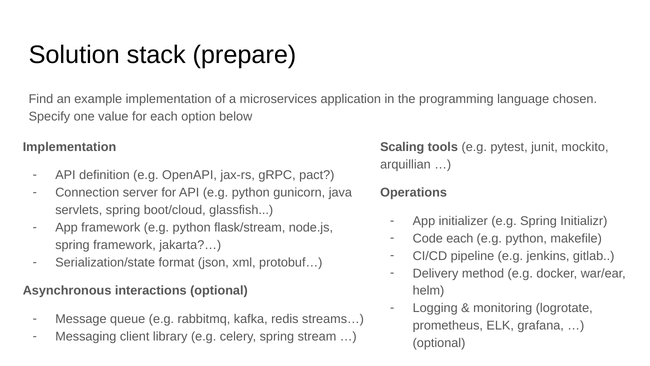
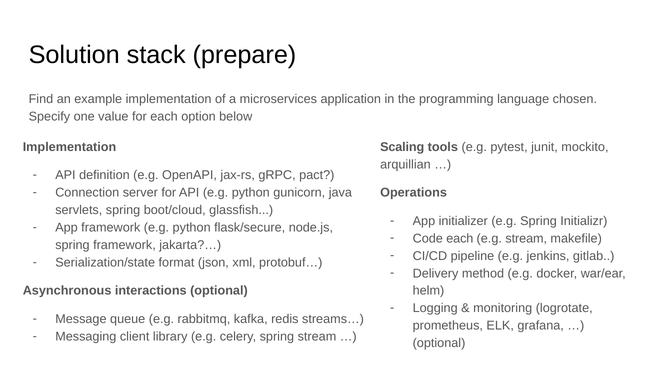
flask/stream: flask/stream -> flask/secure (250, 227)
python: python -> stream (526, 238)
